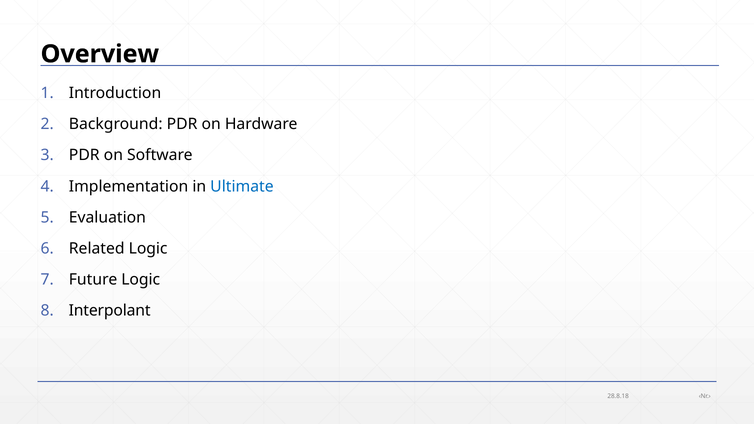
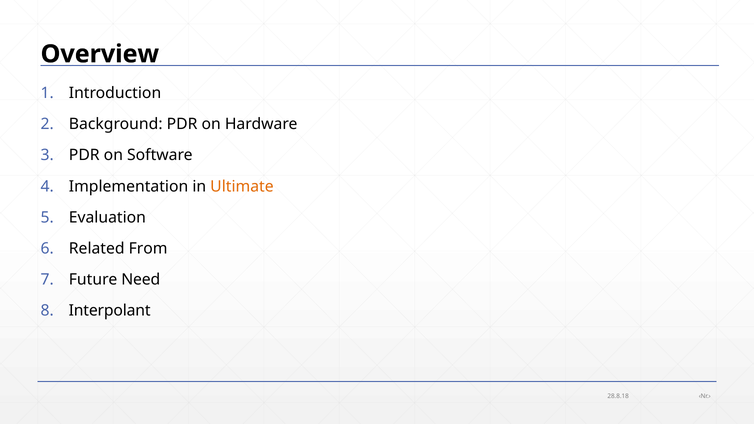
Ultimate colour: blue -> orange (242, 186)
Related Logic: Logic -> From (148, 249)
Future Logic: Logic -> Need (141, 280)
